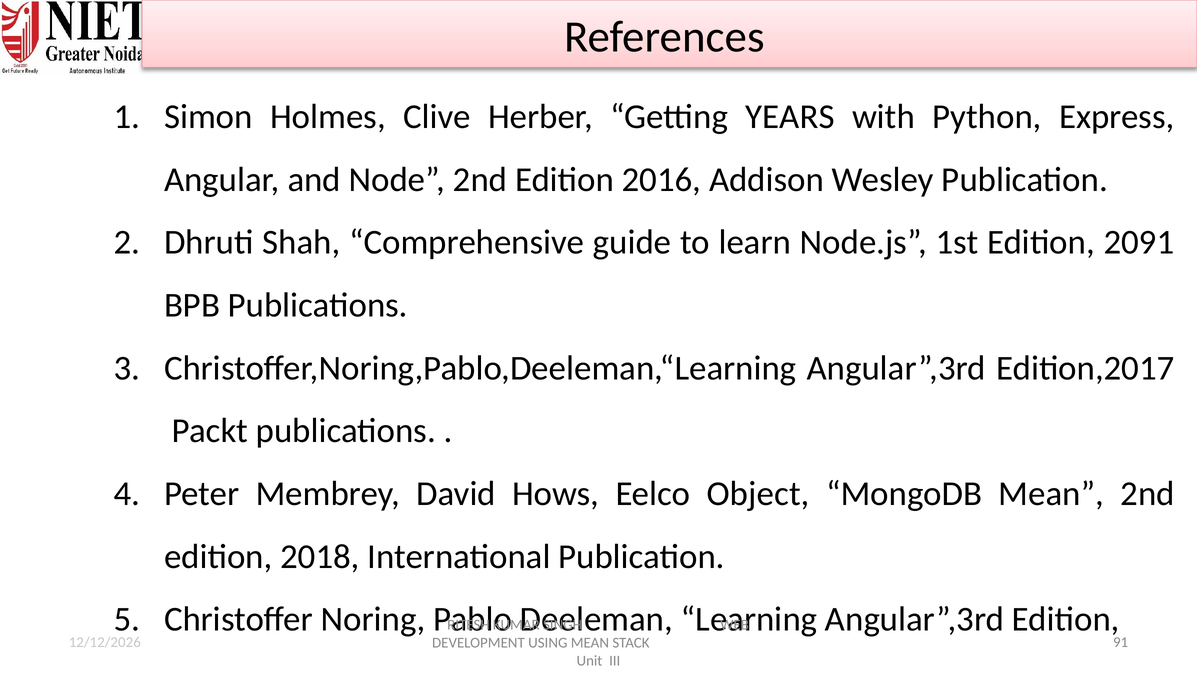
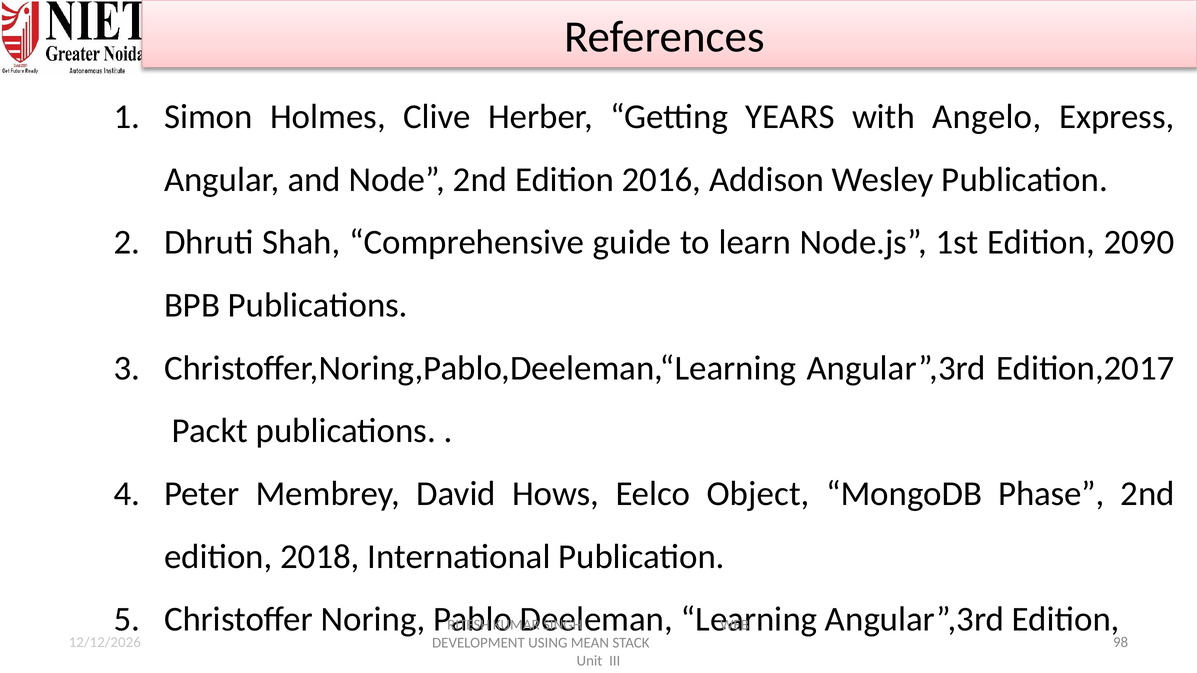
Python: Python -> Angelo (987, 117)
2091: 2091 -> 2090 (1139, 242)
MongoDB Mean: Mean -> Phase (1051, 494)
91: 91 -> 98 (1121, 643)
